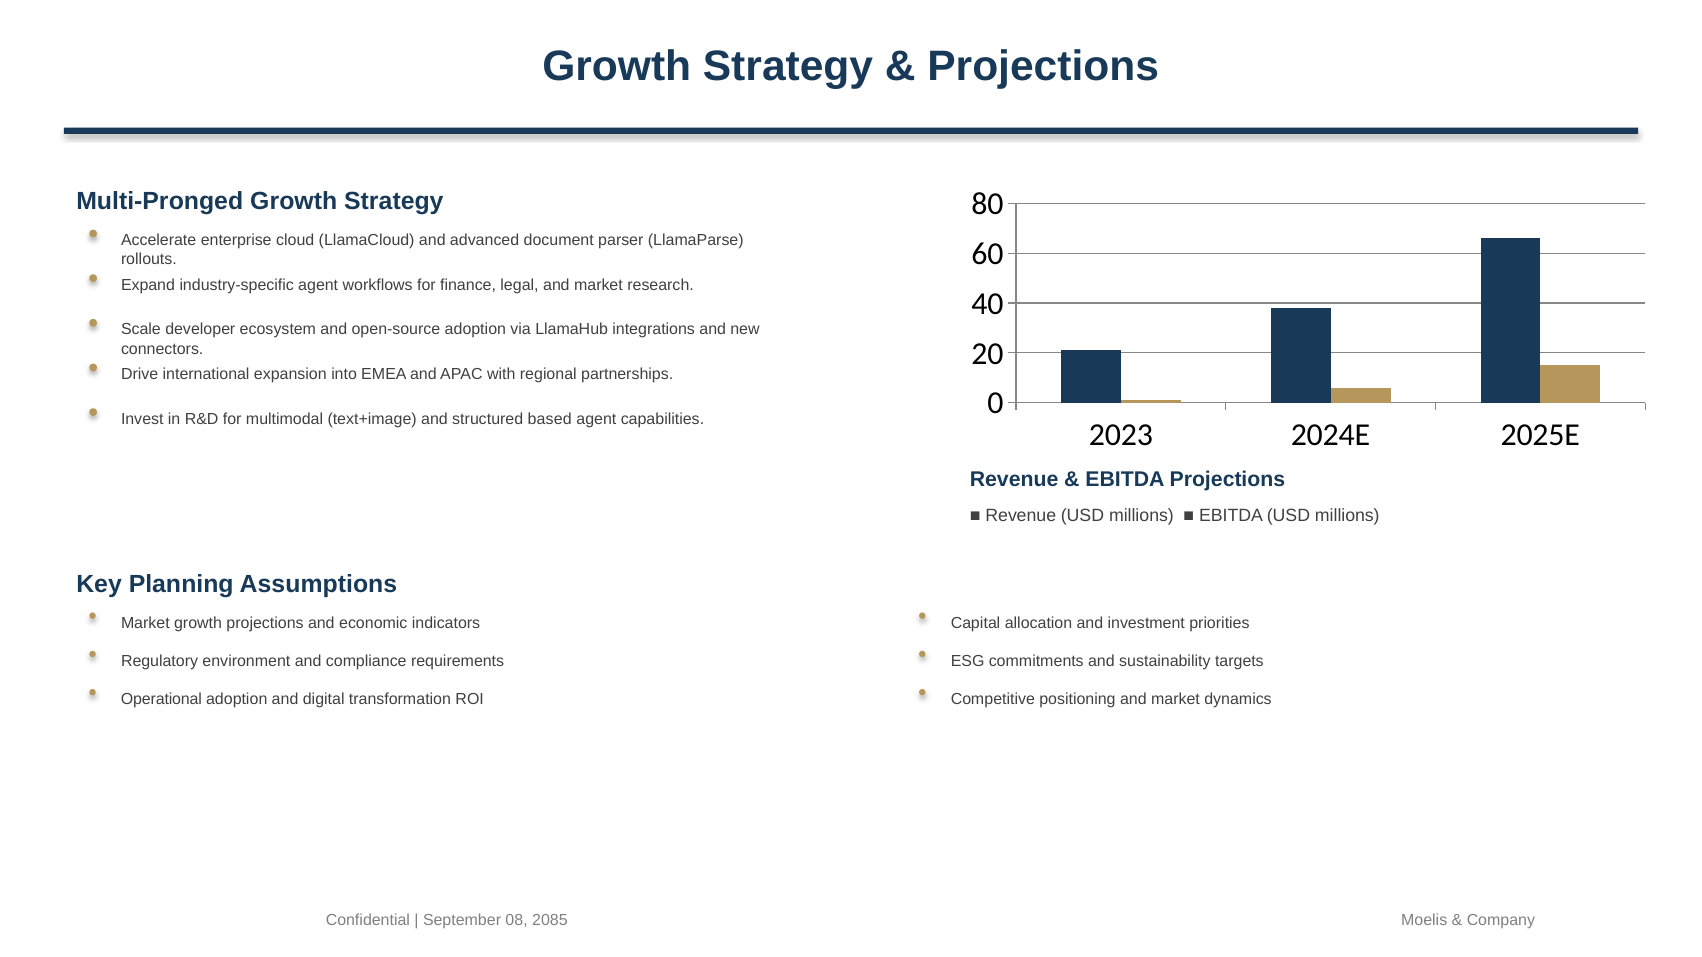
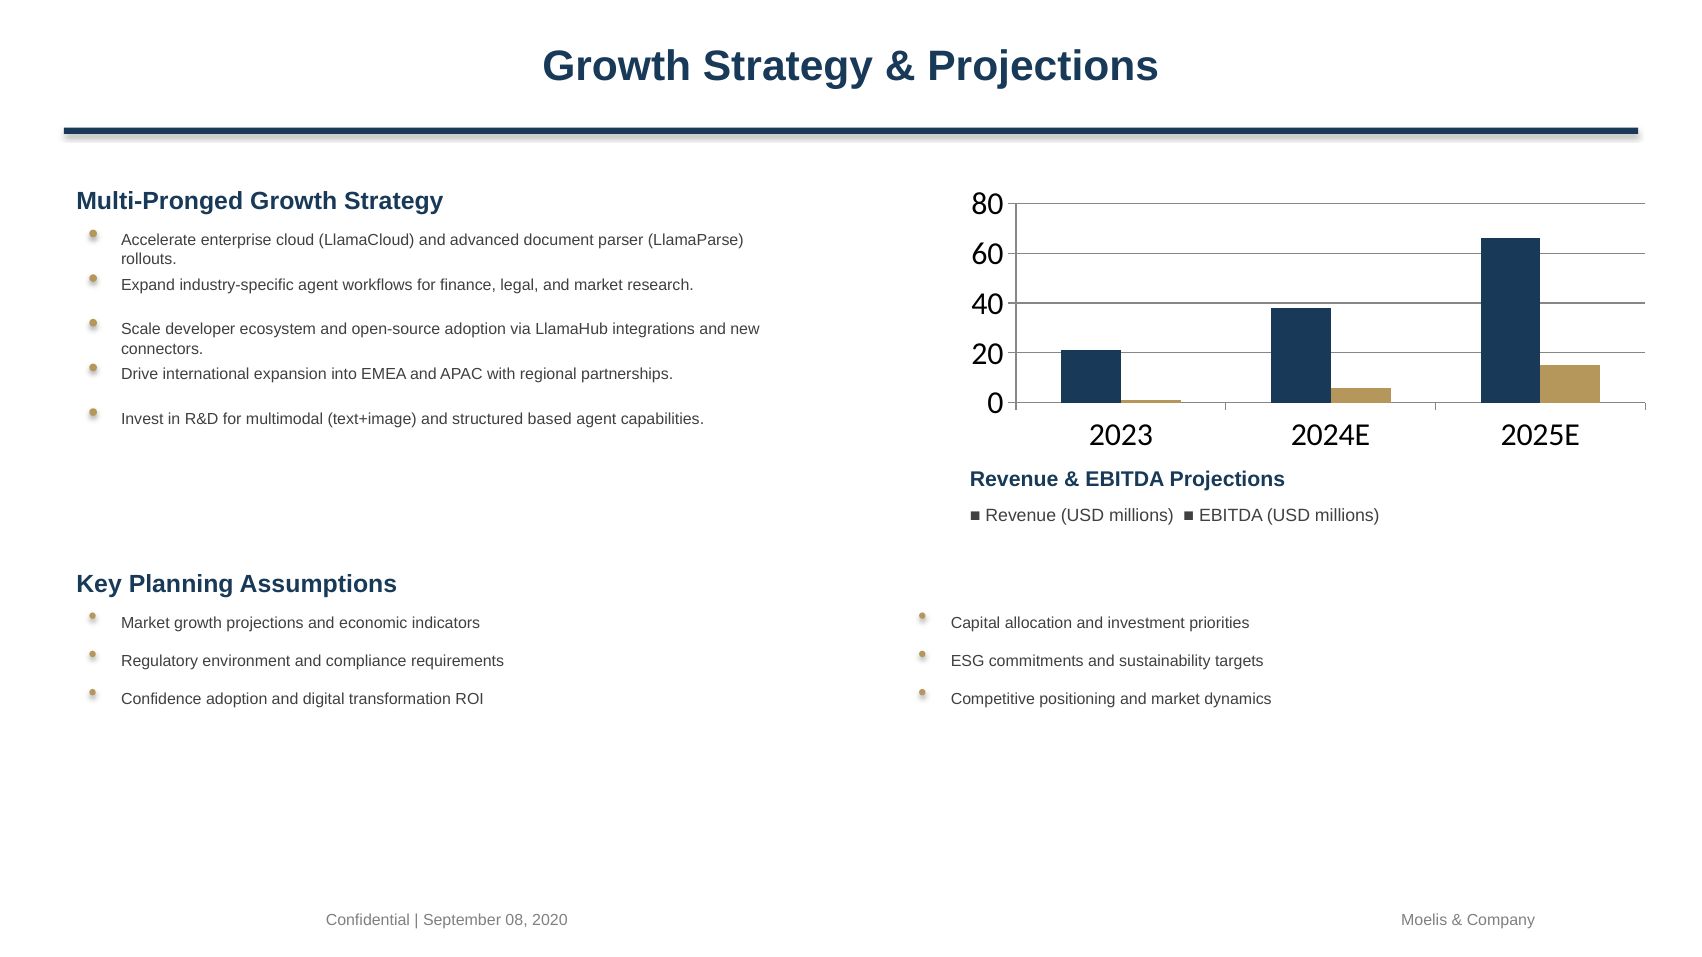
Operational: Operational -> Confidence (161, 700)
2085: 2085 -> 2020 (550, 920)
